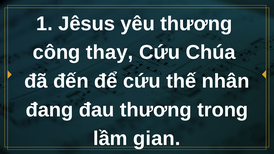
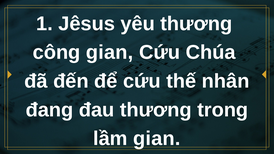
công thay: thay -> gian (110, 52)
